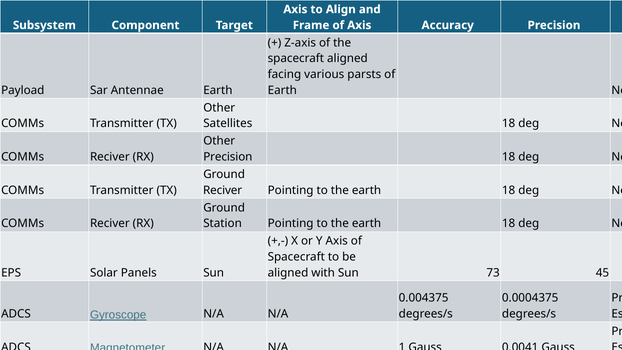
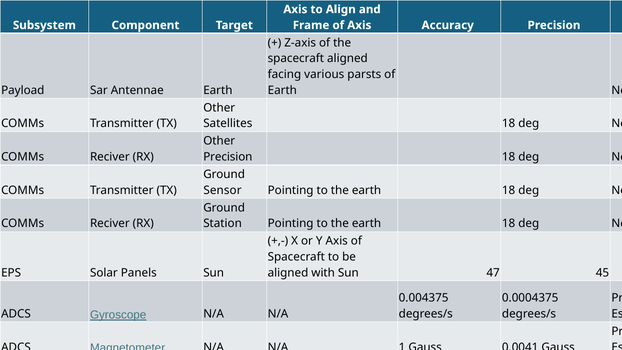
Reciver: Reciver -> Sensor (222, 190)
73: 73 -> 47 (493, 273)
